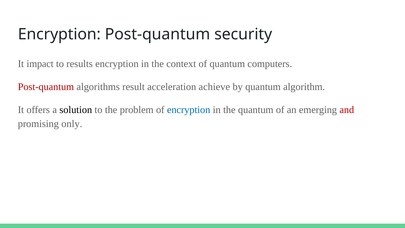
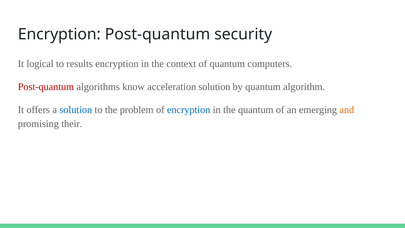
impact: impact -> logical (40, 64)
result: result -> know (134, 87)
acceleration achieve: achieve -> solution (214, 87)
solution colour: black -> blue (76, 110)
and colour: red -> orange (347, 110)
only: only -> their (72, 124)
